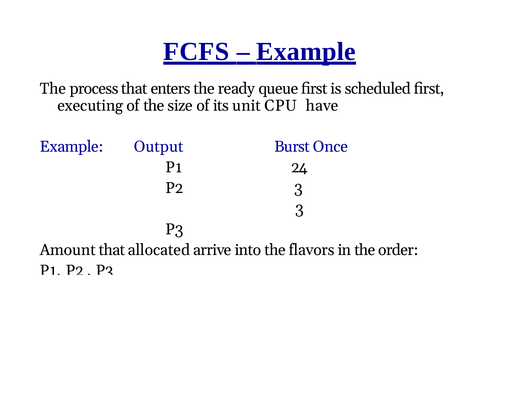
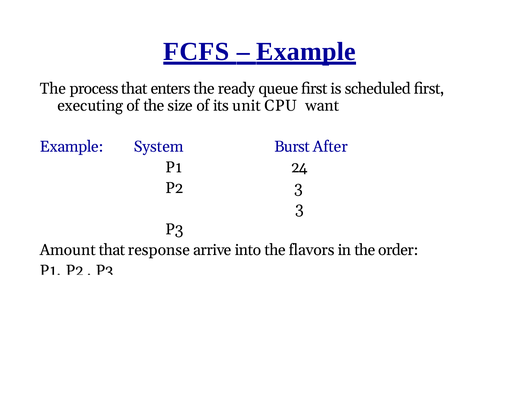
have: have -> want (322, 106)
Output: Output -> System (159, 147)
Once: Once -> After (330, 147)
allocated: allocated -> response (159, 250)
